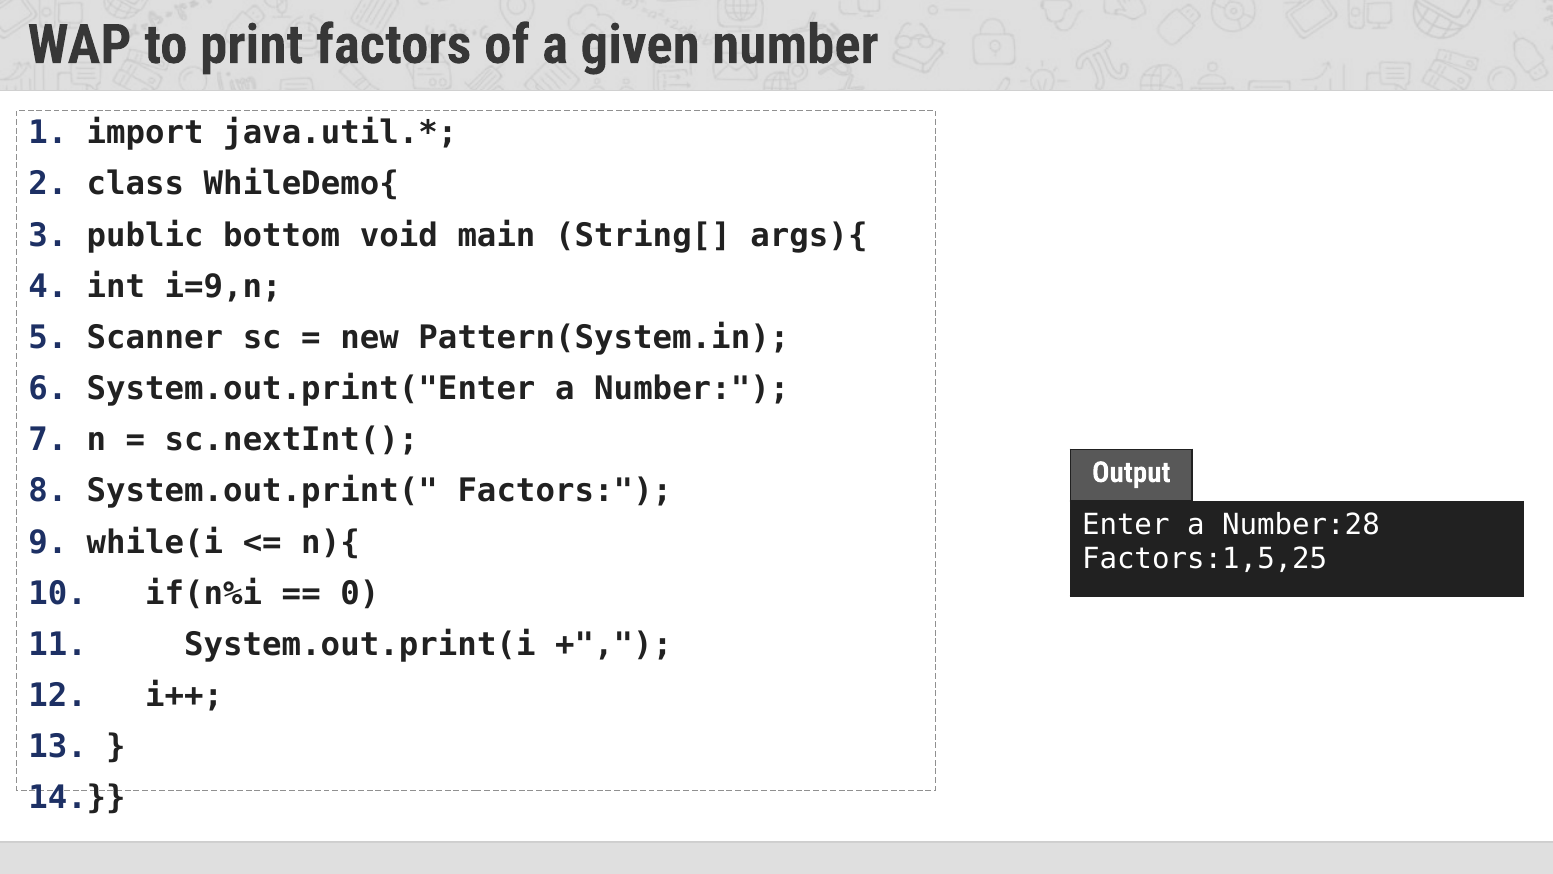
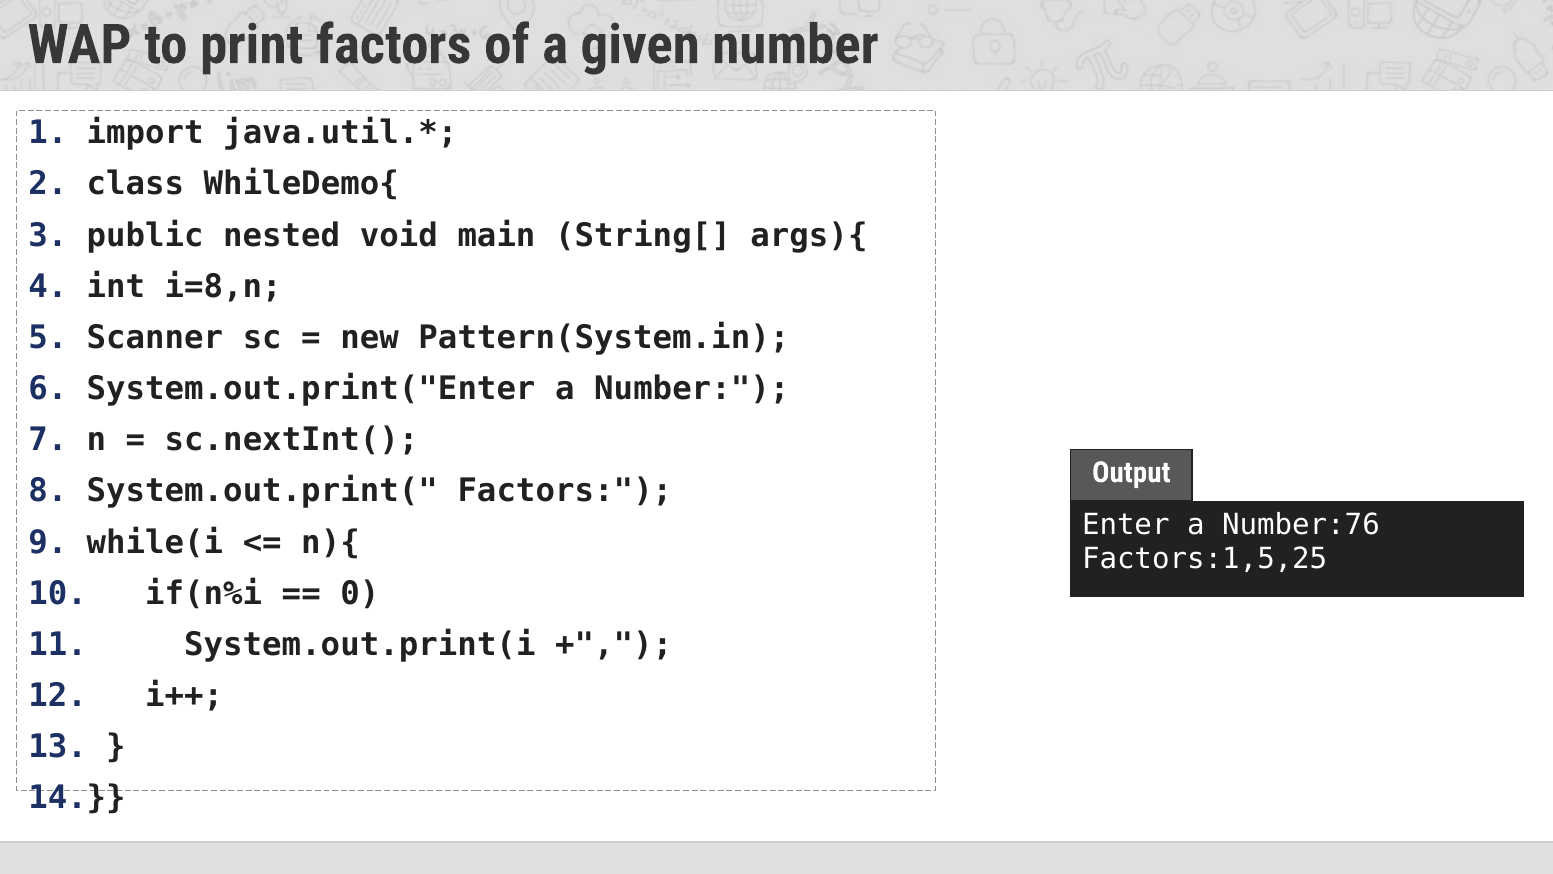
bottom: bottom -> nested (282, 235)
i=9,n: i=9,n -> i=8,n (223, 286)
Number:28: Number:28 -> Number:76 (1301, 524)
